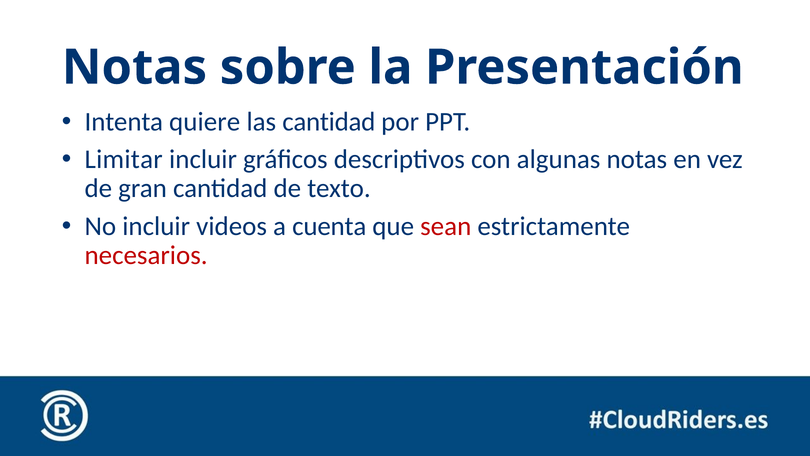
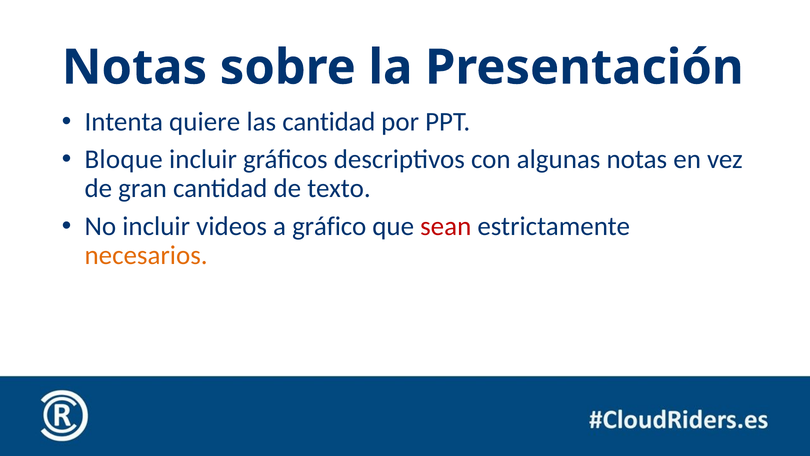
Limitar: Limitar -> Bloque (124, 159)
cuenta: cuenta -> gráfico (329, 226)
necesarios colour: red -> orange (146, 255)
